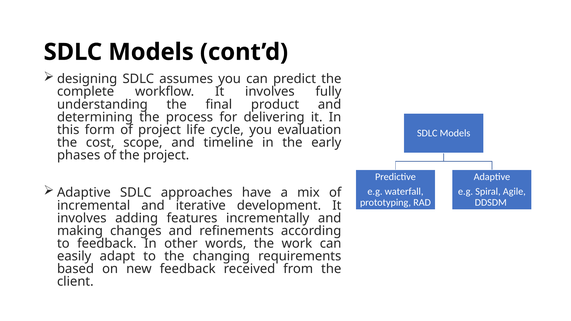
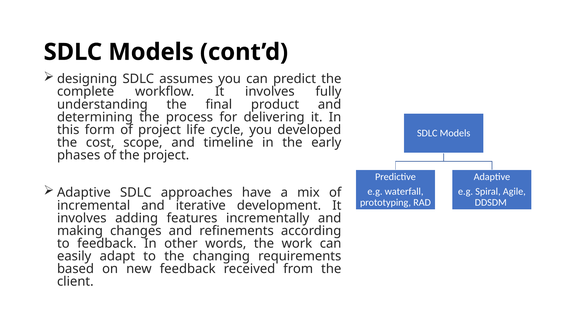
evaluation: evaluation -> developed (309, 130)
